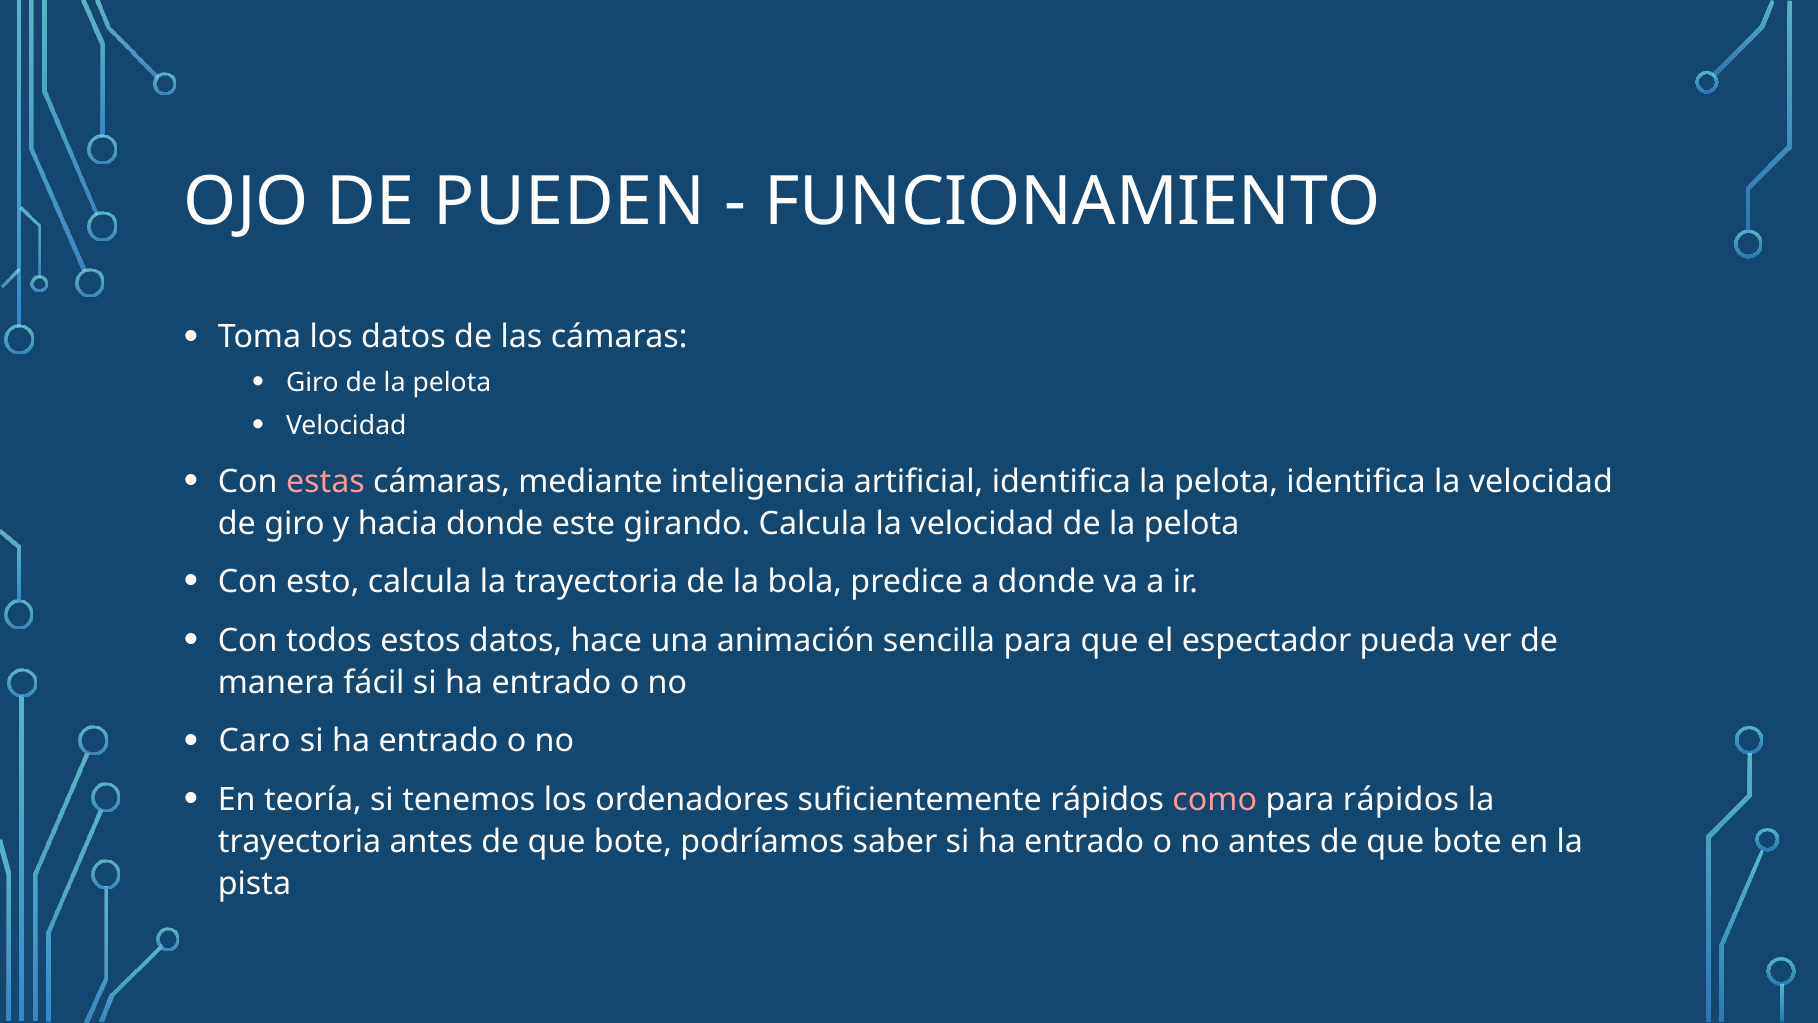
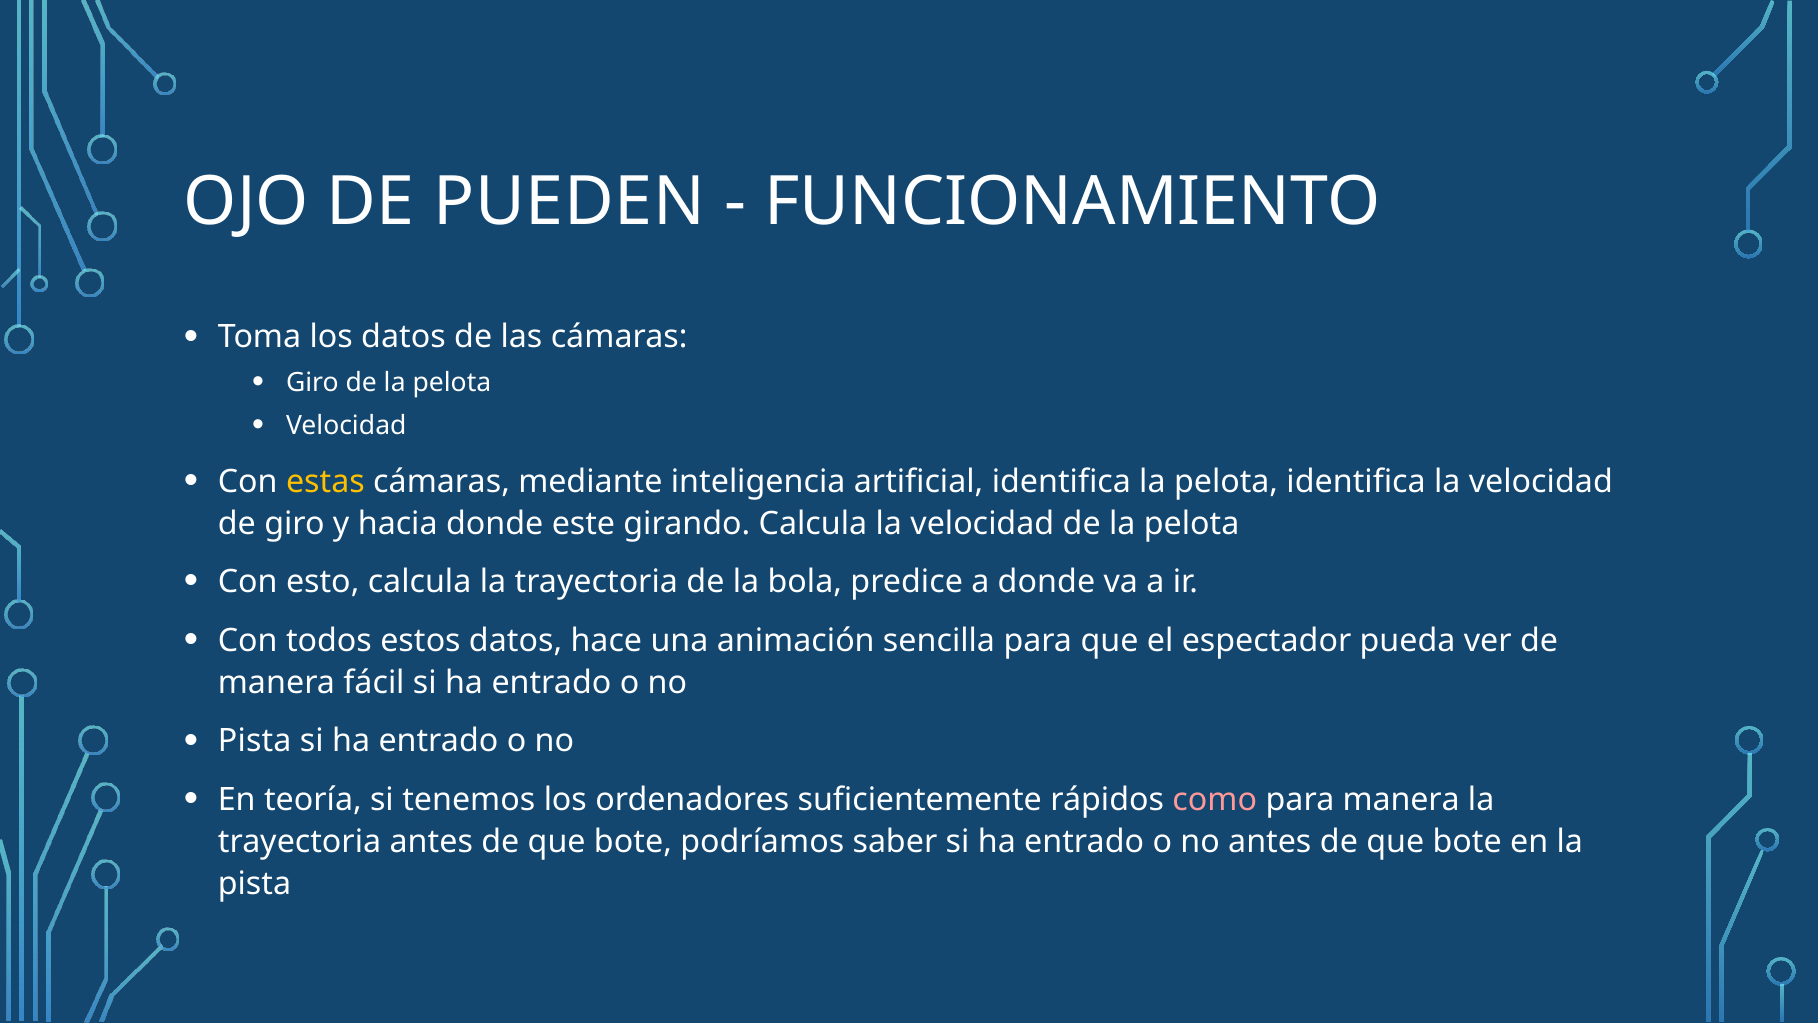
estas colour: pink -> yellow (325, 481)
Caro: Caro -> Pista (255, 741)
para rápidos: rápidos -> manera (1401, 800)
